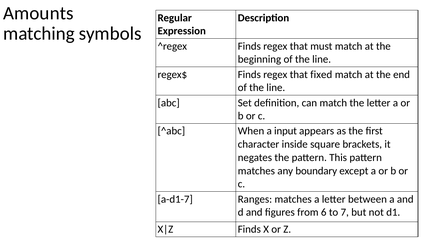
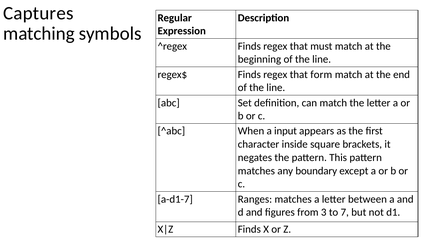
Amounts: Amounts -> Captures (38, 13)
fixed: fixed -> form (321, 74)
6: 6 -> 3 (324, 212)
